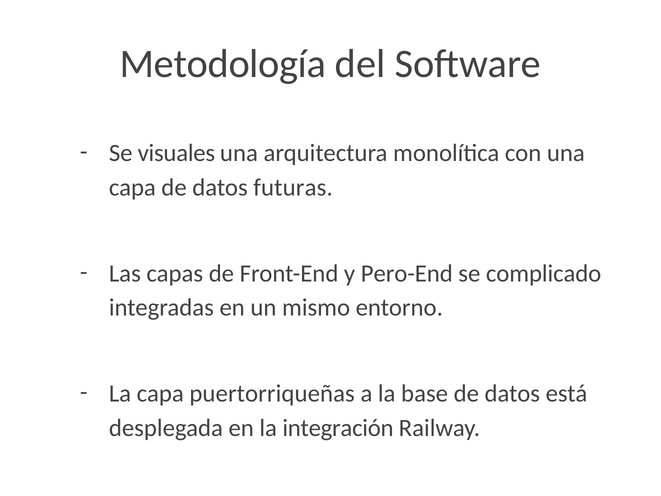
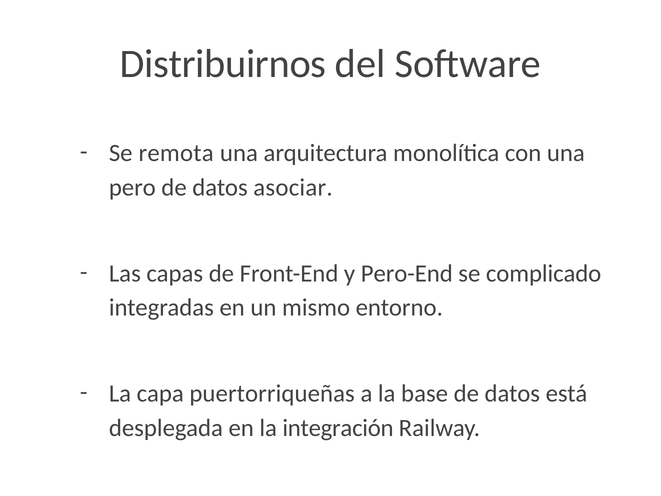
Metodología: Metodología -> Distribuirnos (223, 64)
visuales: visuales -> remota (176, 153)
capa: capa -> pero (132, 187)
futuras: futuras -> asociar (293, 187)
